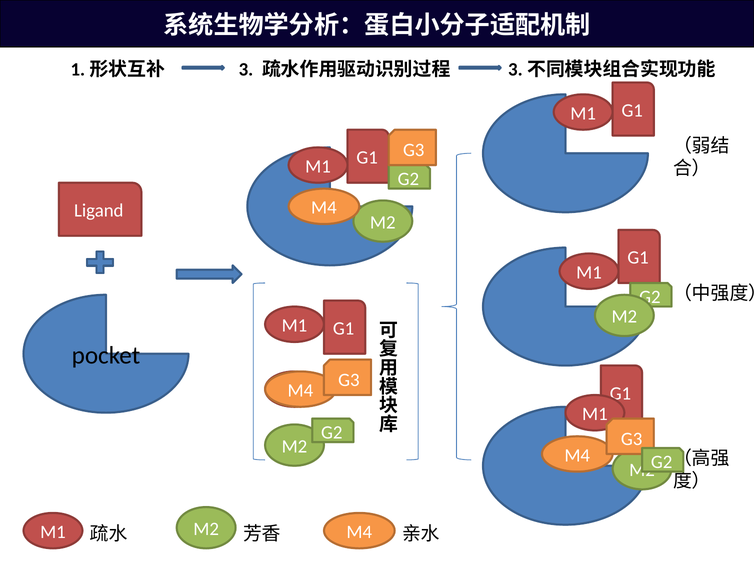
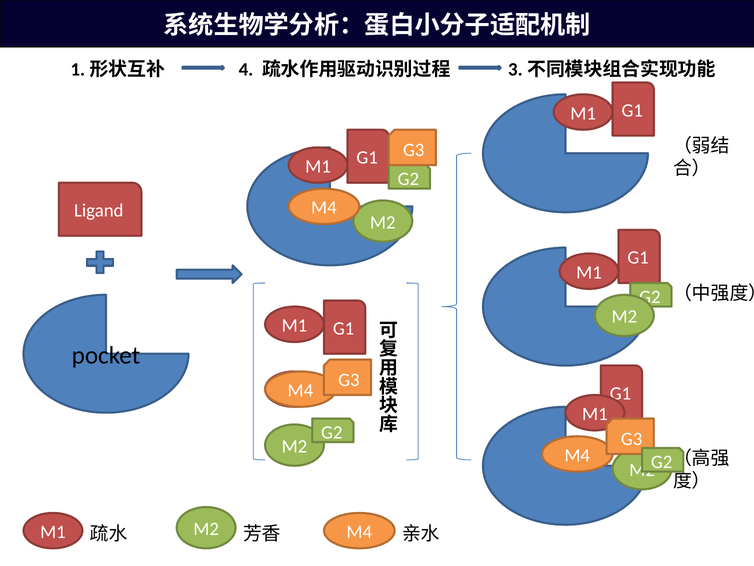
3: 3 -> 4 (246, 69)
